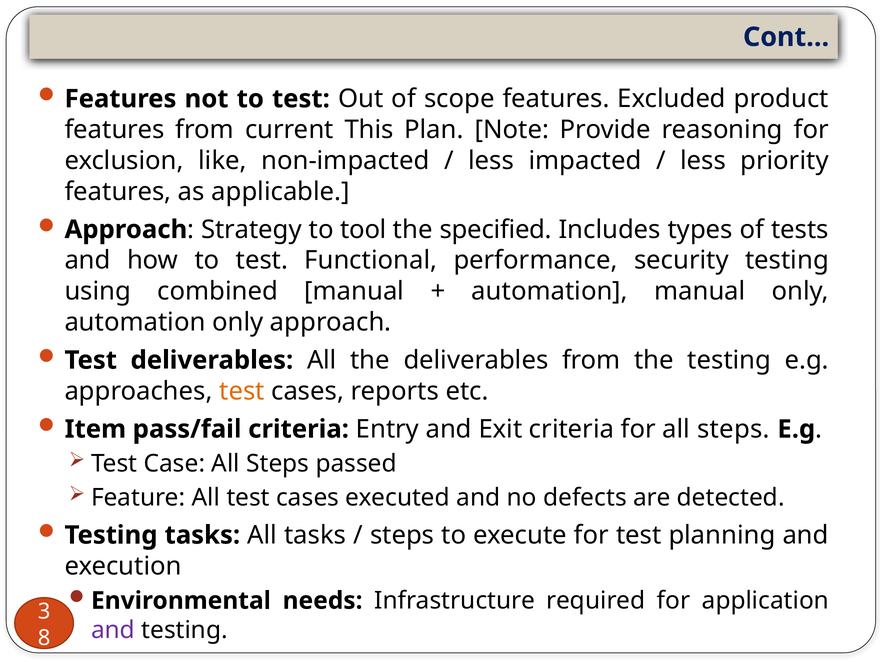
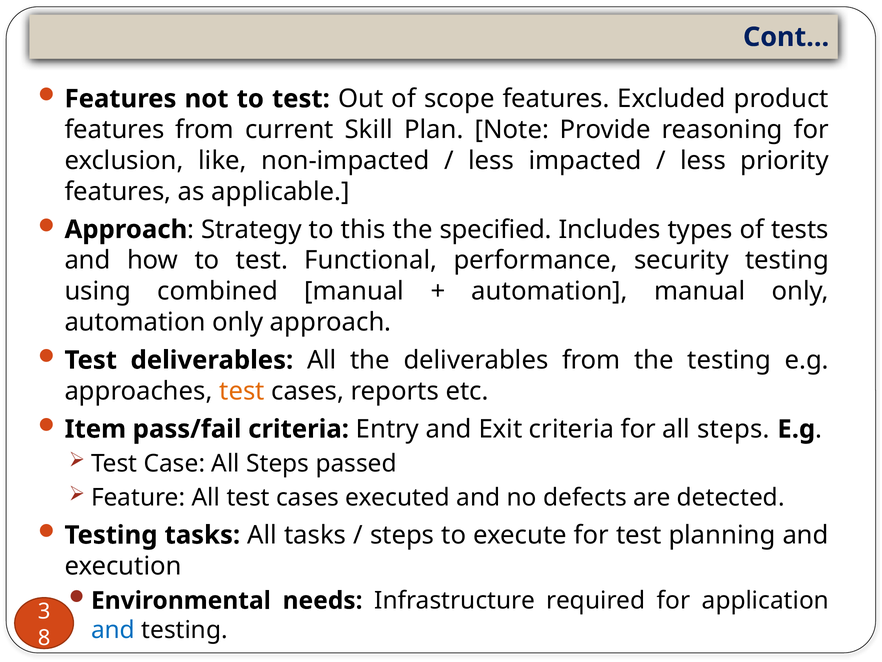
This: This -> Skill (369, 130)
tool: tool -> this (363, 229)
and colour: purple -> blue (113, 630)
